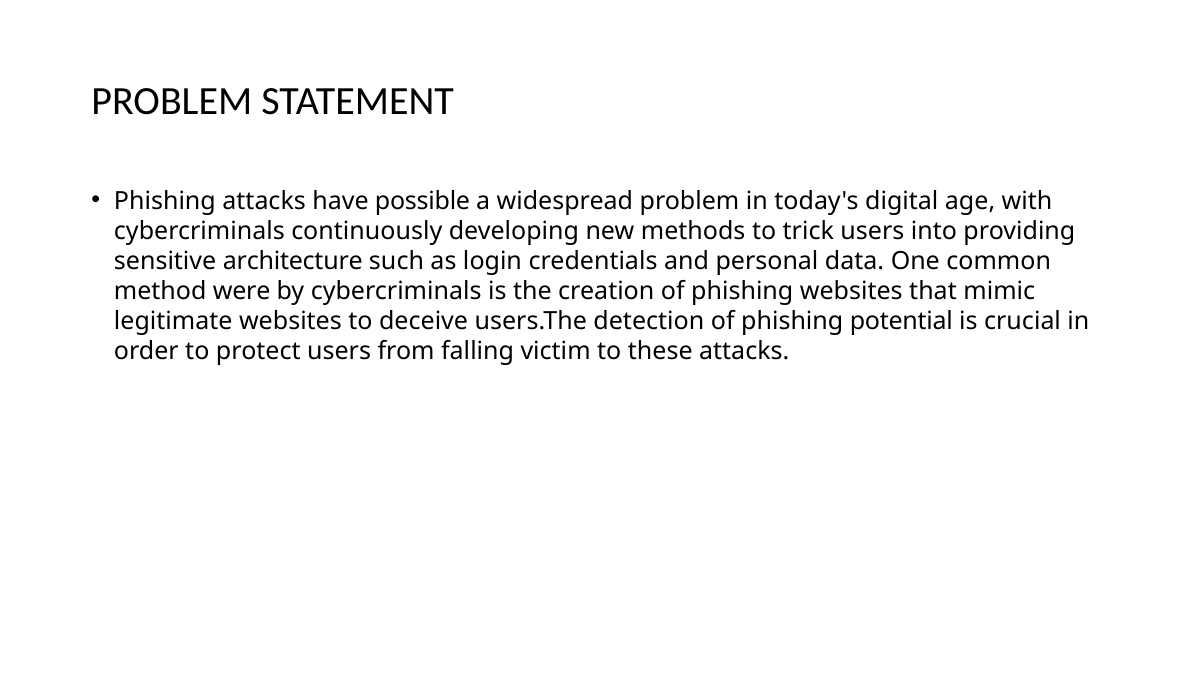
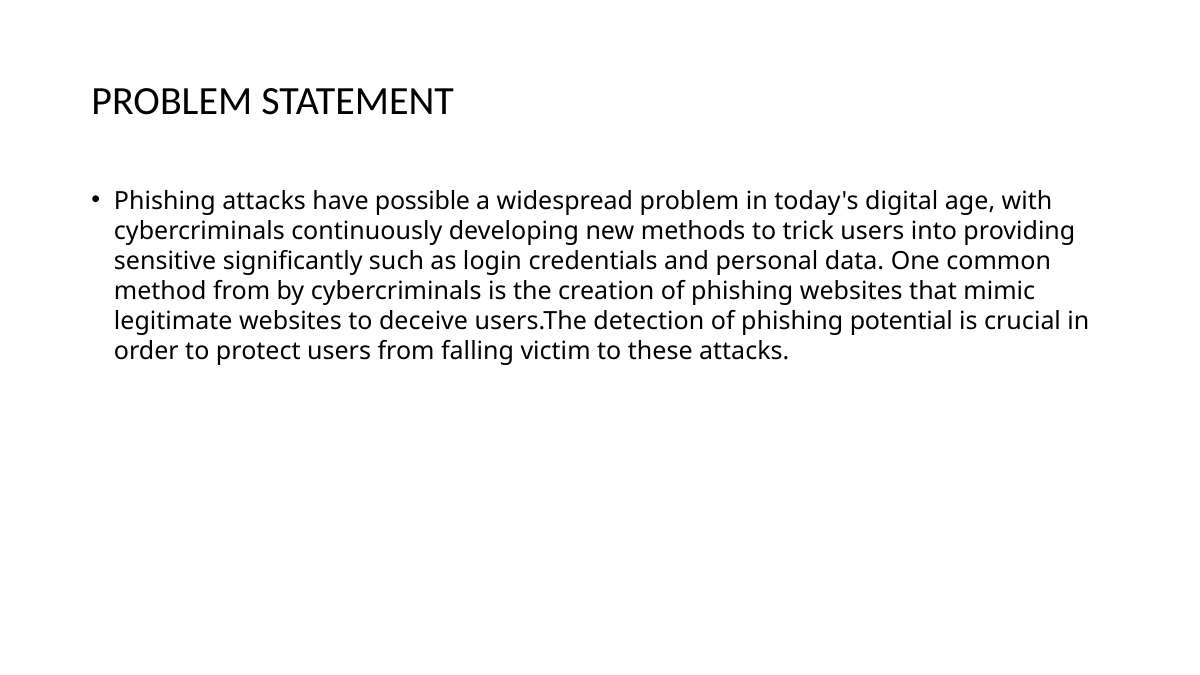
architecture: architecture -> significantly (293, 261)
method were: were -> from (242, 291)
